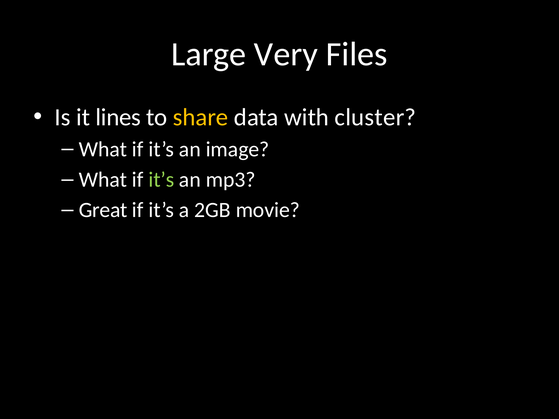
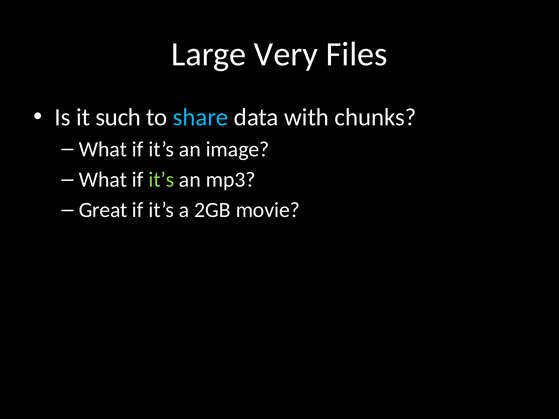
lines: lines -> such (118, 117)
share colour: yellow -> light blue (201, 117)
cluster: cluster -> chunks (376, 117)
